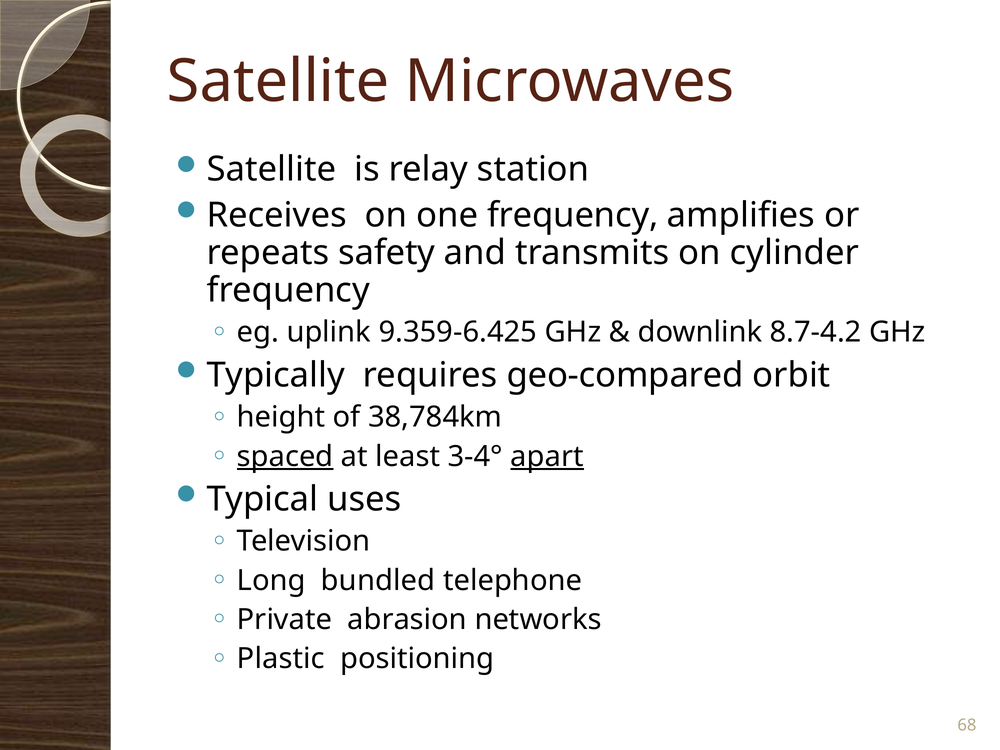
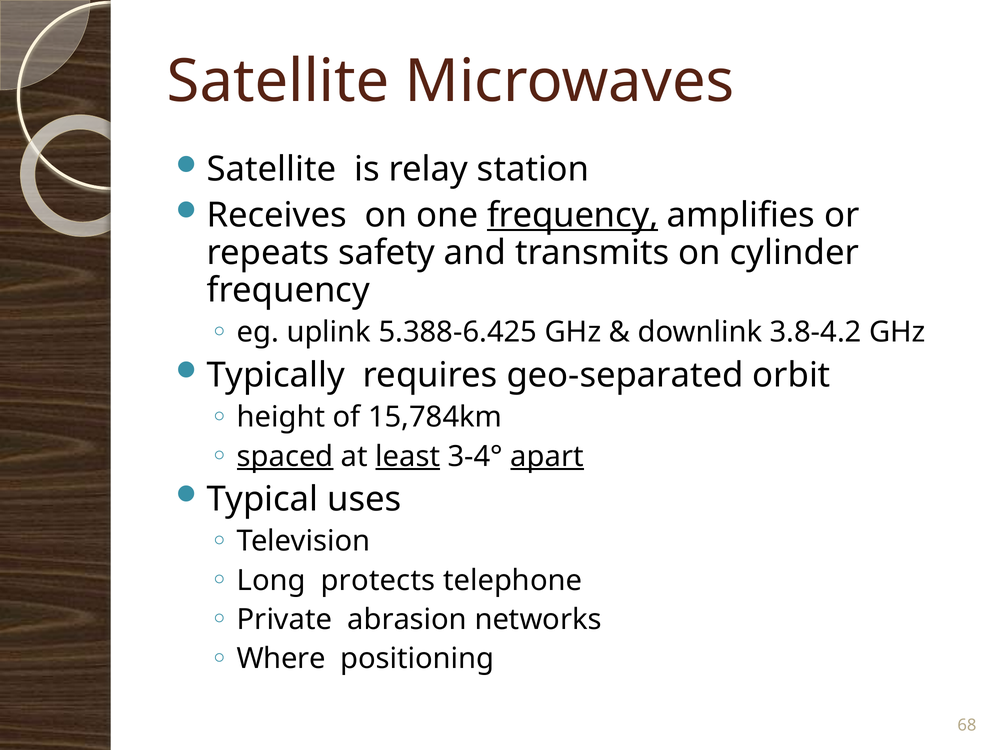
frequency underline: none -> present (573, 215)
9.359-6.425: 9.359-6.425 -> 5.388-6.425 (458, 332)
8.7-4.2: 8.7-4.2 -> 3.8-4.2 (816, 332)
geo-compared: geo-compared -> geo-separated (625, 375)
38,784km: 38,784km -> 15,784km (435, 417)
least underline: none -> present (408, 456)
bundled: bundled -> protects (378, 580)
Plastic: Plastic -> Where (281, 659)
